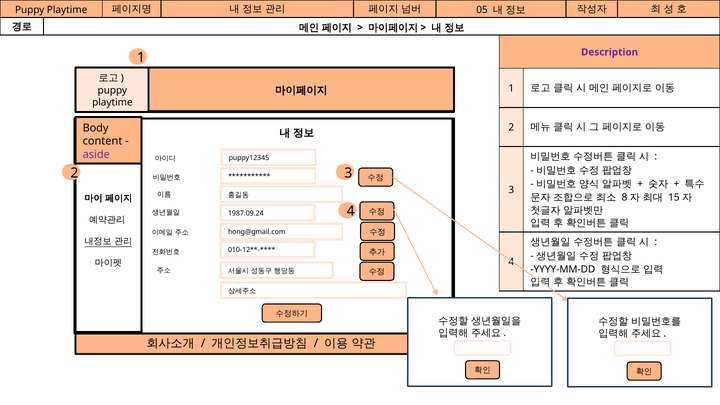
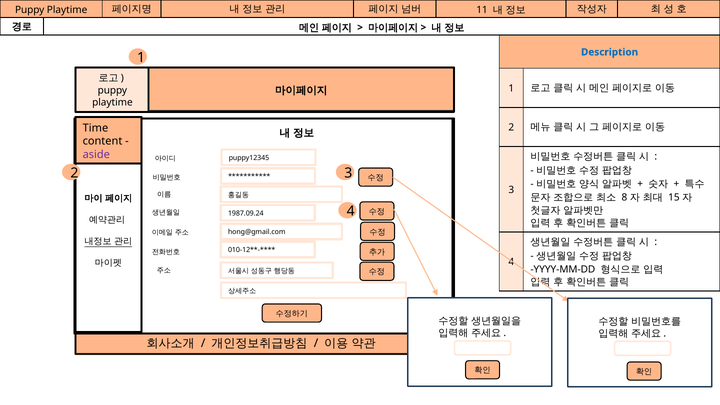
05: 05 -> 11 (482, 10)
Description colour: purple -> blue (610, 52)
Body: Body -> Time (95, 128)
